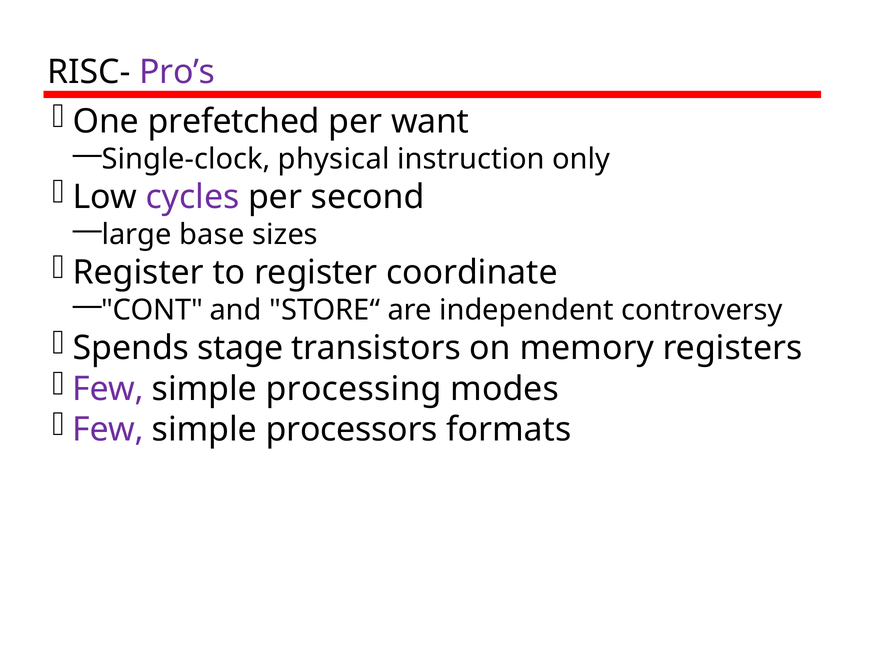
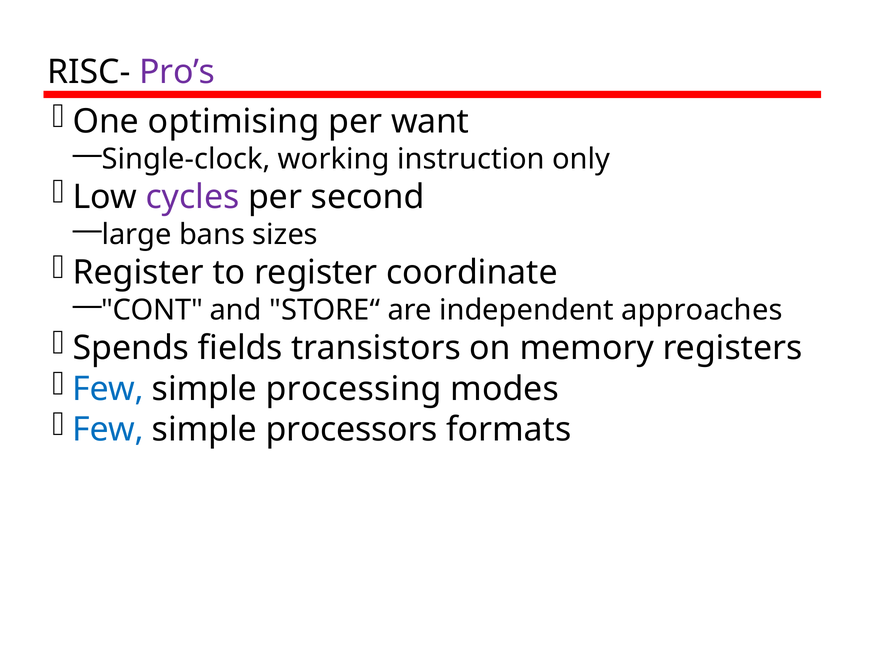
prefetched: prefetched -> optimising (234, 121)
physical: physical -> working (334, 159)
base: base -> bans (212, 235)
controversy: controversy -> approaches (702, 310)
stage: stage -> fields (240, 348)
Few colour: purple -> blue (108, 389)
Few colour: purple -> blue (108, 430)
